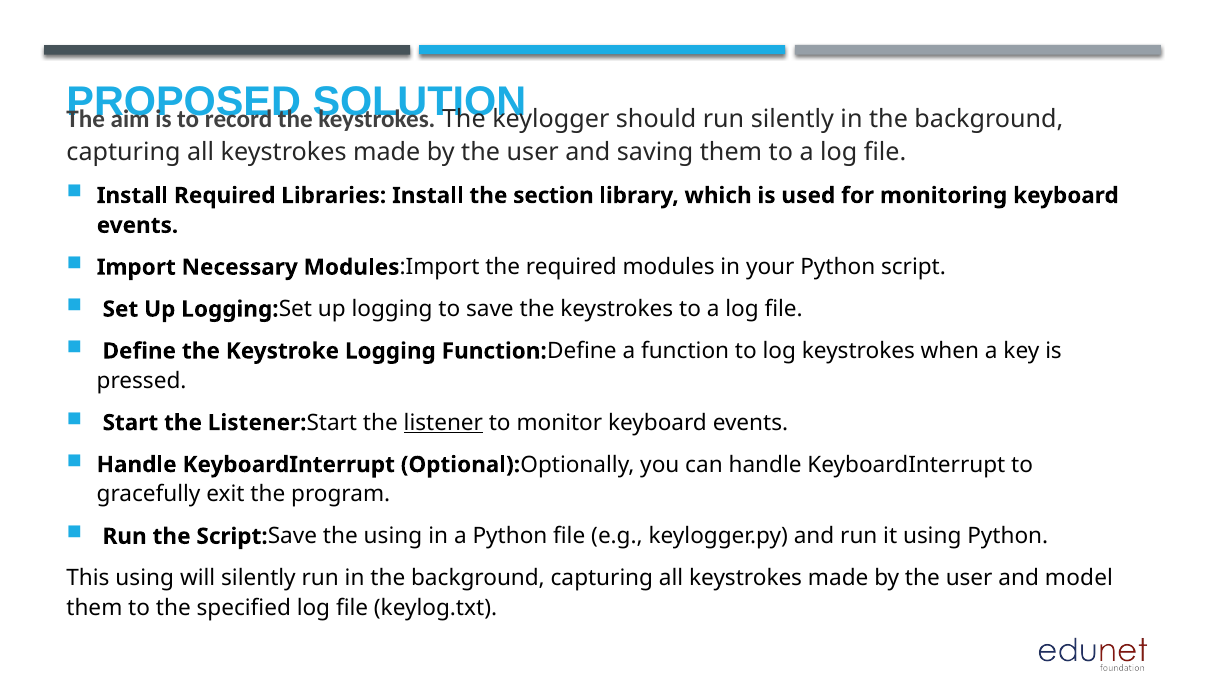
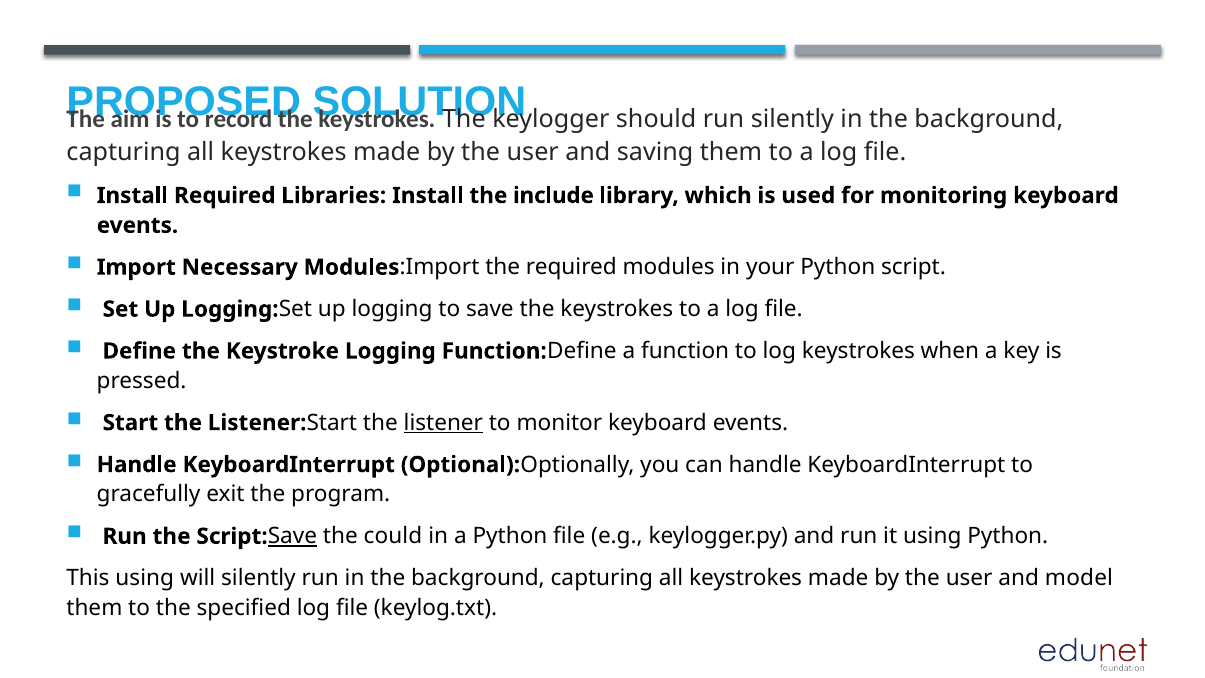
section: section -> include (553, 195)
Save underline: none -> present (292, 536)
the using: using -> could (393, 536)
